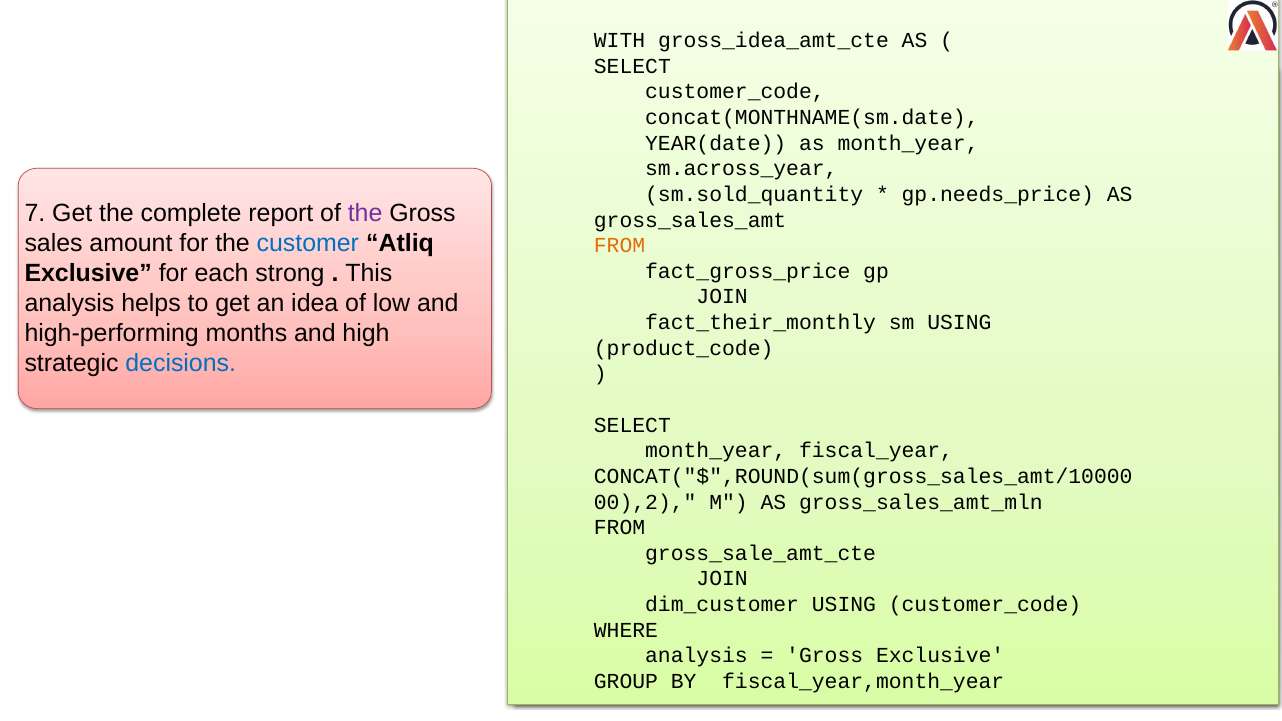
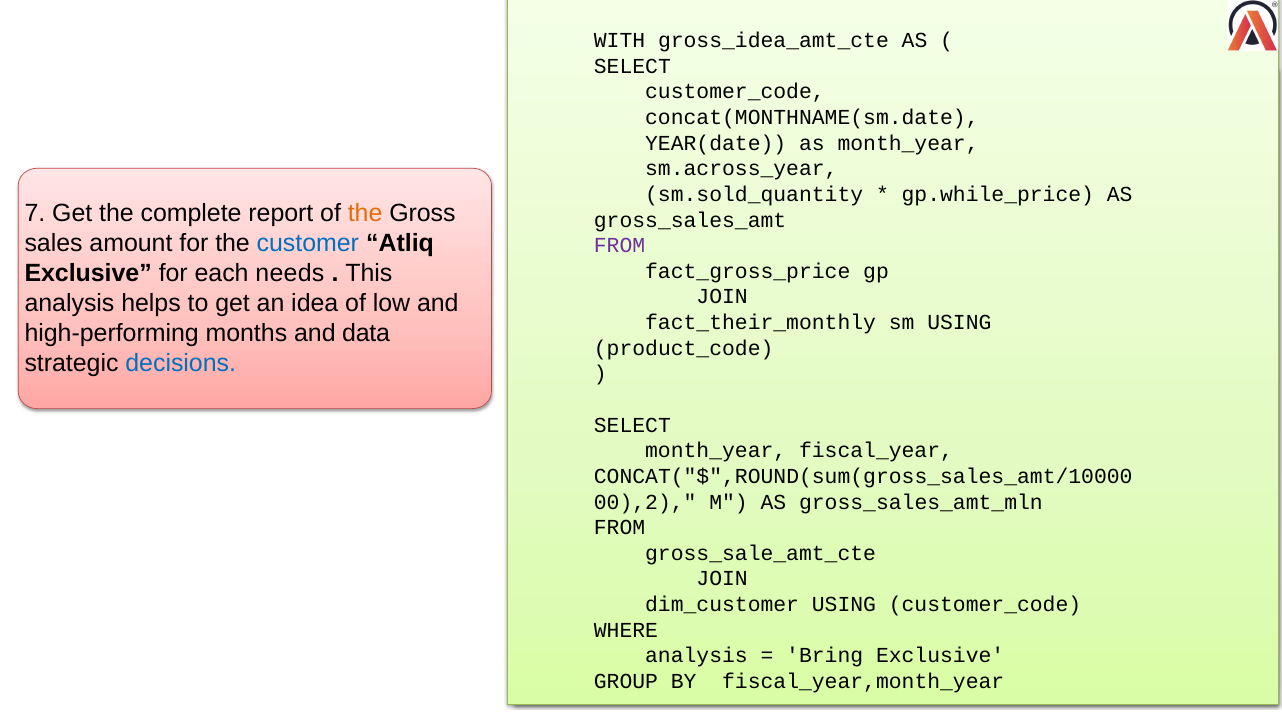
gp.needs_price: gp.needs_price -> gp.while_price (998, 194)
the colour: purple -> orange (365, 214)
FROM colour: orange -> purple (620, 246)
strong: strong -> needs (290, 274)
high: high -> data (366, 333)
Gross: Gross -> Bring (825, 656)
